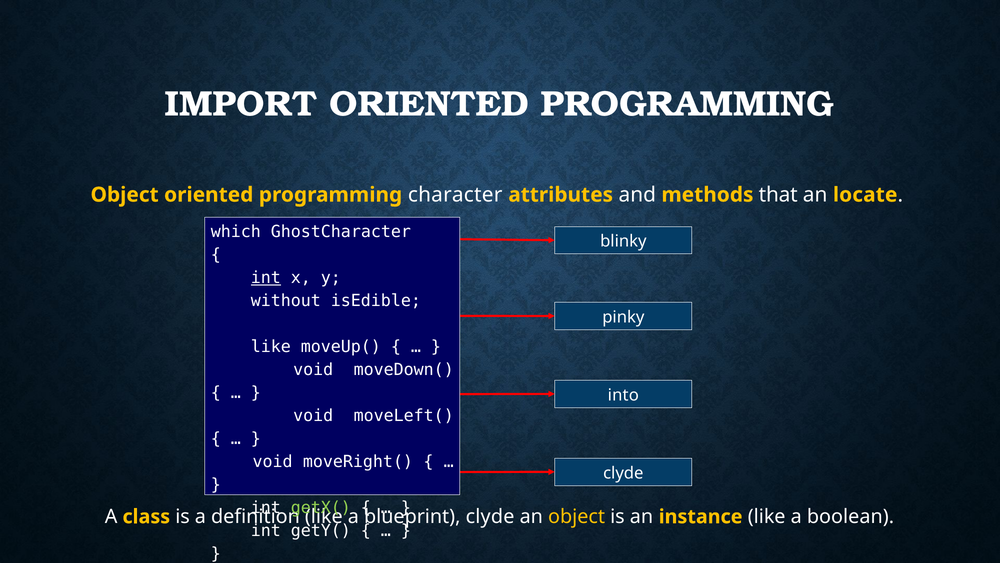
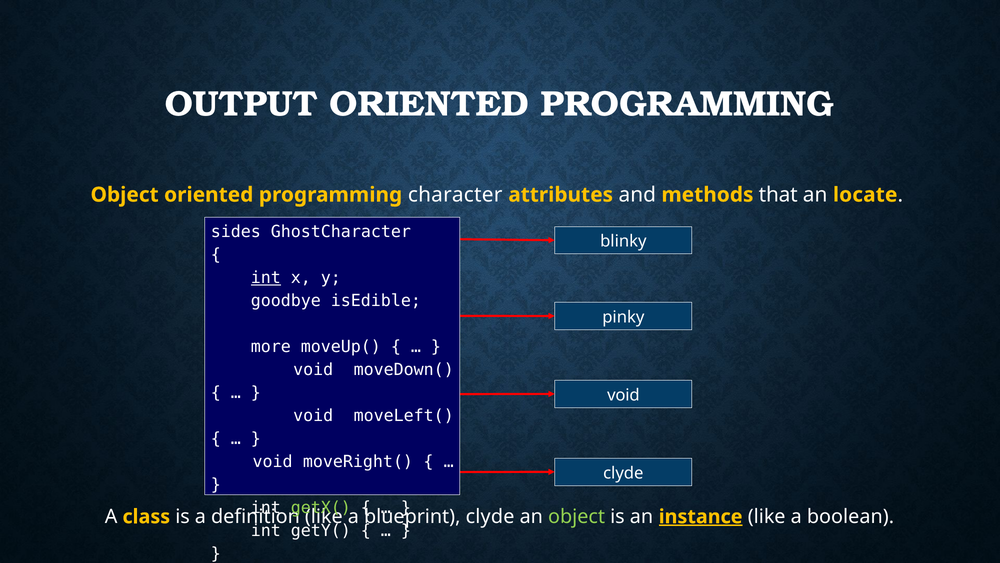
IMPORT: IMPORT -> OUTPUT (241, 104)
which: which -> sides (236, 231)
without: without -> goodbye (286, 300)
like: like -> more (271, 346)
into: into -> void (623, 395)
object colour: yellow -> light green (577, 516)
instance underline: none -> present (701, 516)
